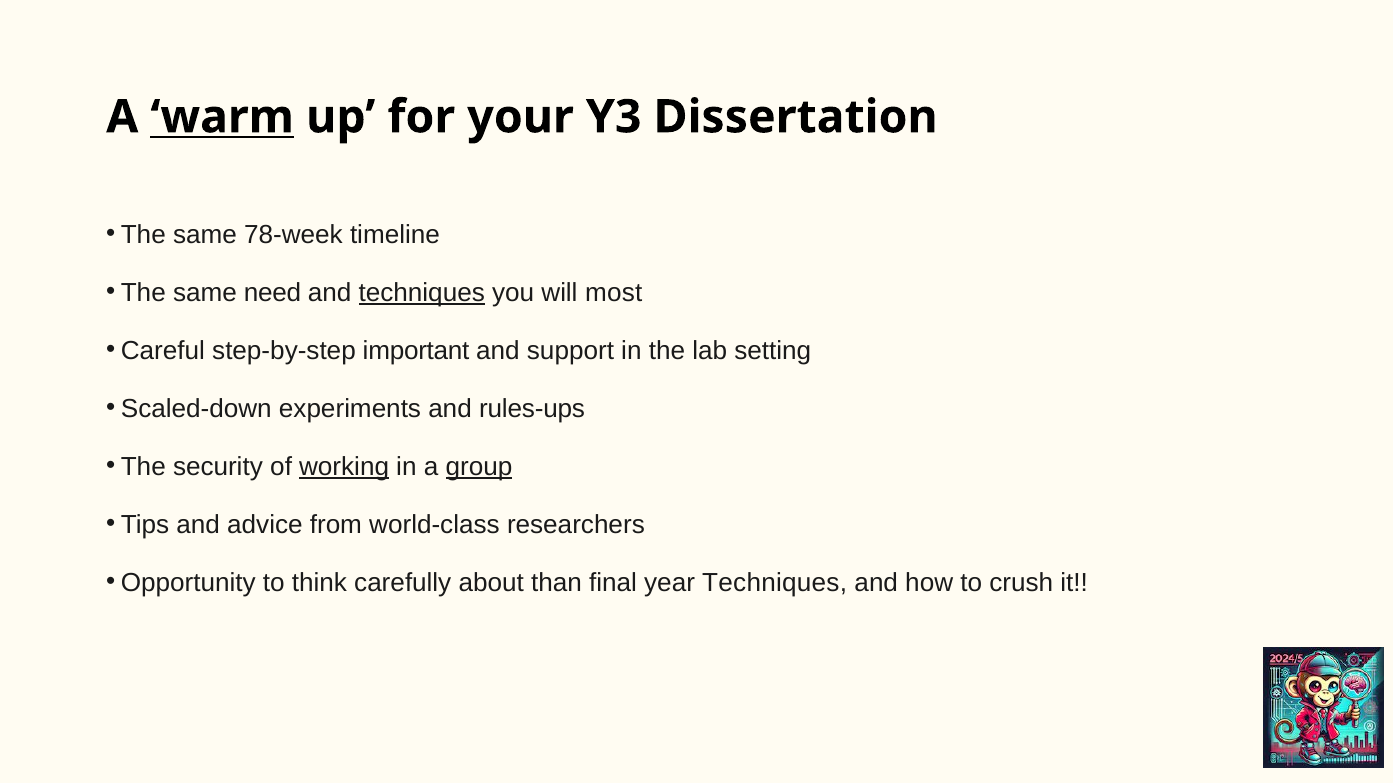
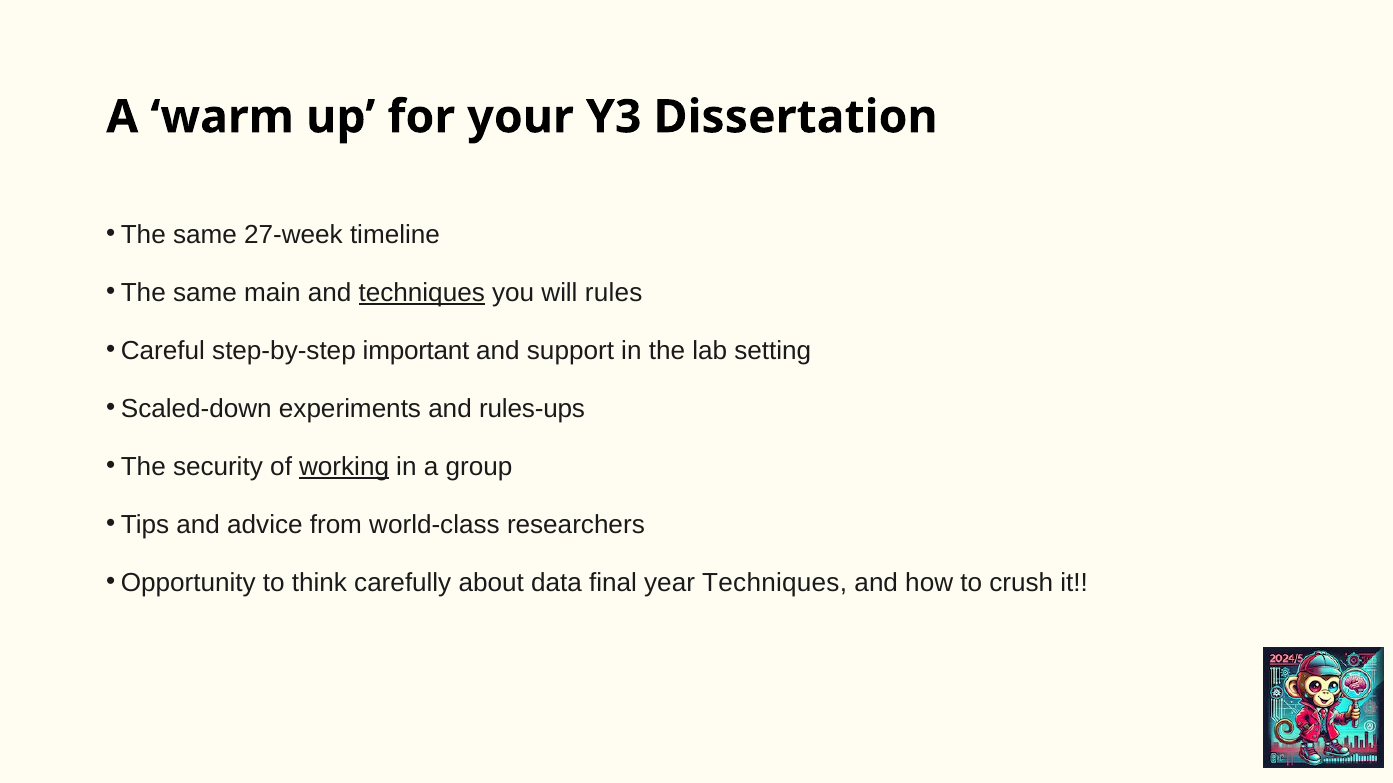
warm underline: present -> none (222, 117)
78-week: 78-week -> 27-week (293, 235)
need: need -> main (272, 293)
most: most -> rules (614, 293)
group underline: present -> none (479, 467)
than: than -> data (557, 583)
